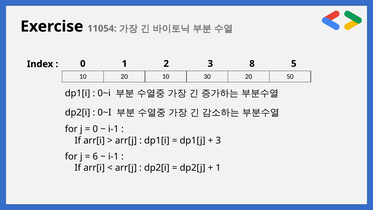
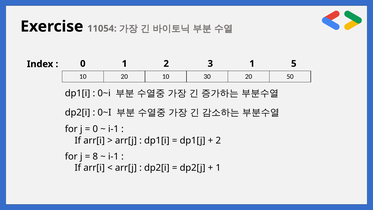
3 8: 8 -> 1 (252, 64)
3: 3 -> 2 (218, 140)
6: 6 -> 8 (95, 156)
